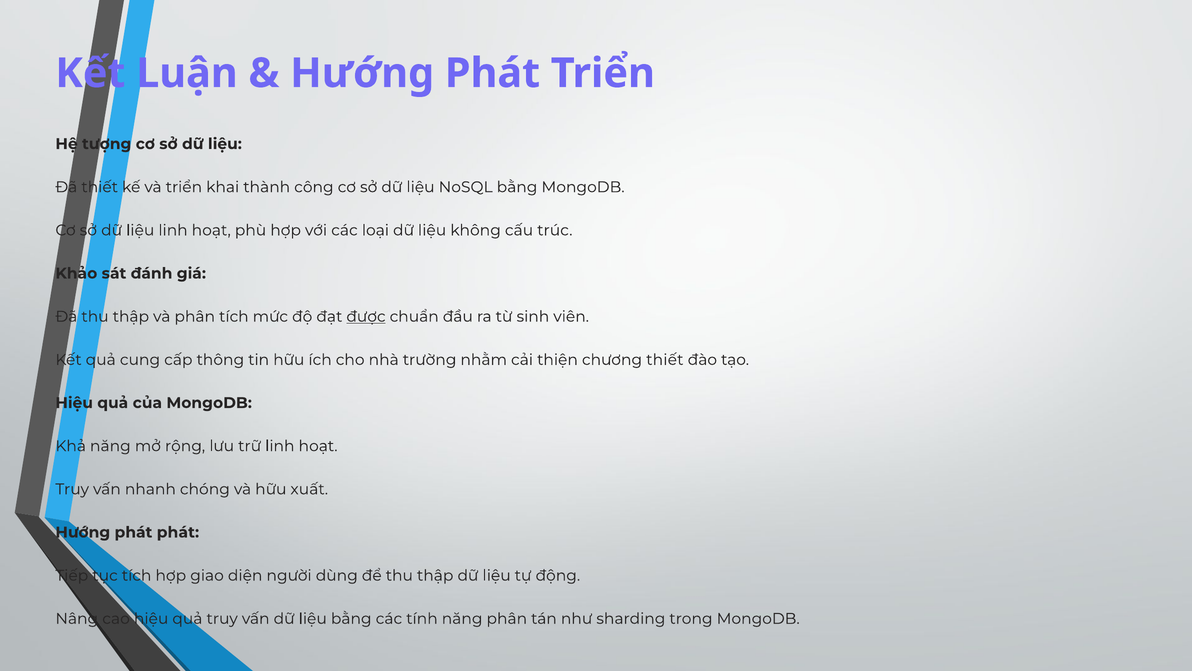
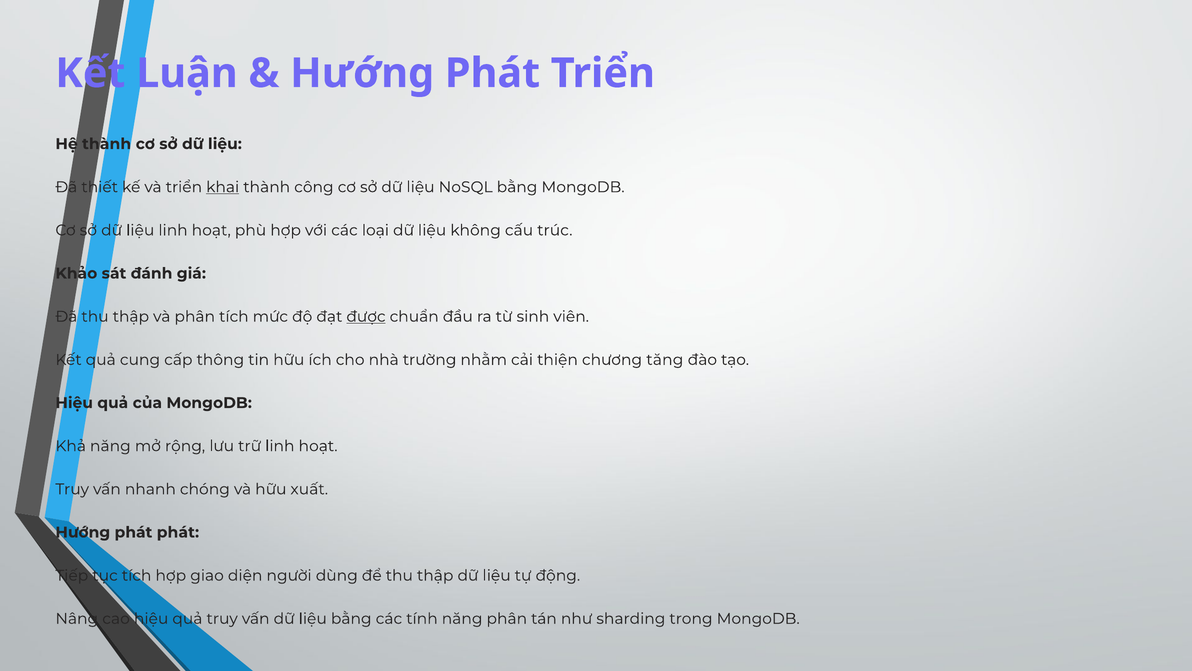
Hệ tượng: tượng -> thành (107, 144)
khai underline: none -> present (223, 187)
chương thiết: thiết -> tăng (665, 359)
